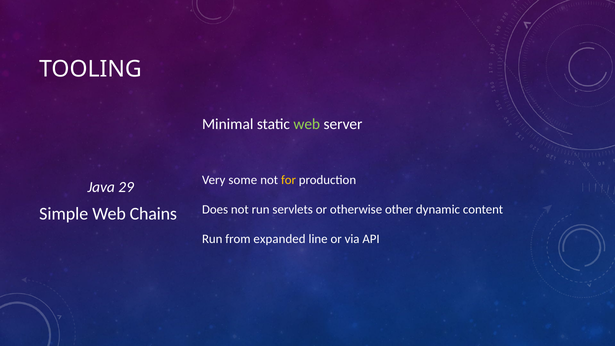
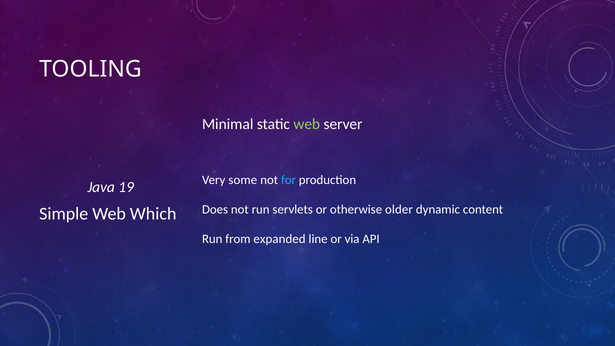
for colour: yellow -> light blue (288, 180)
29: 29 -> 19 (126, 187)
other: other -> older (399, 210)
Chains: Chains -> Which (153, 214)
